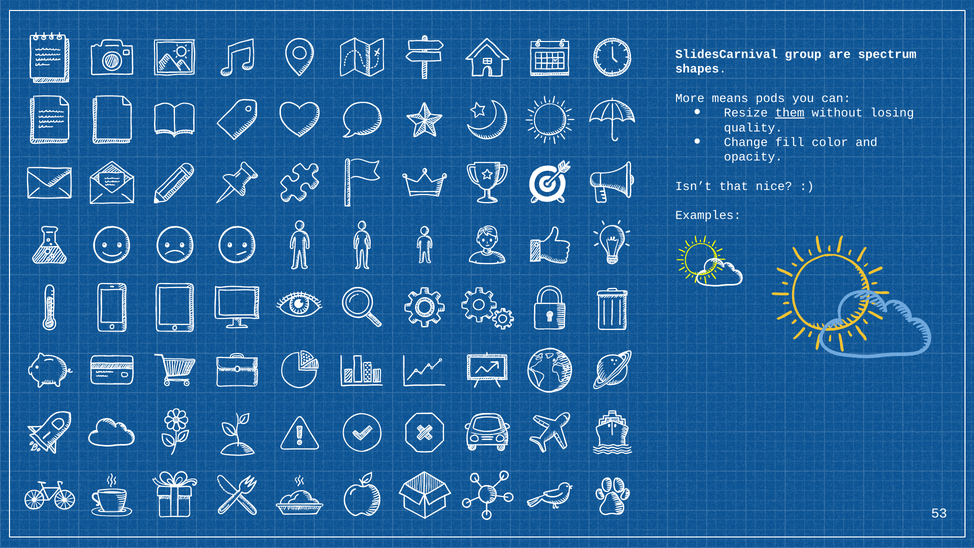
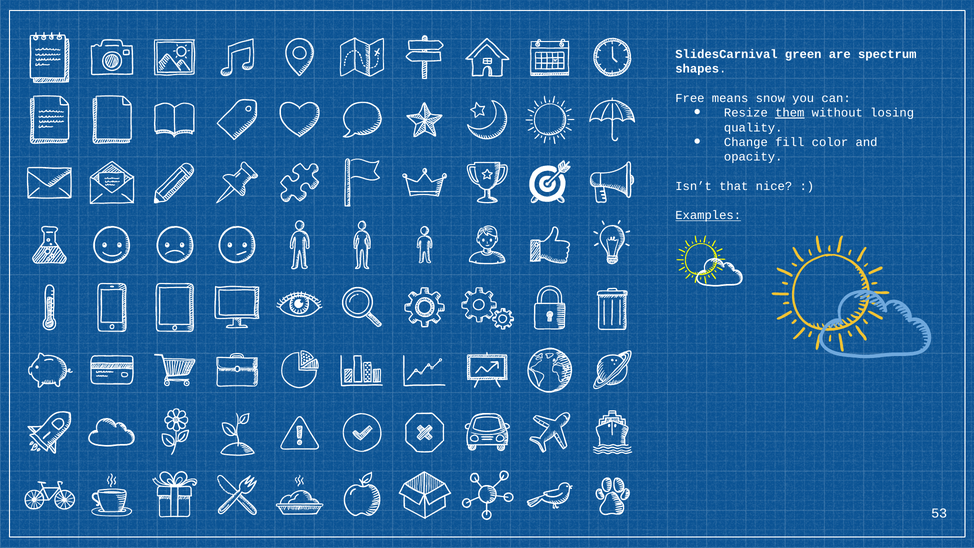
group: group -> green (803, 54)
More: More -> Free (690, 98)
pods: pods -> snow (770, 98)
Examples underline: none -> present (708, 215)
